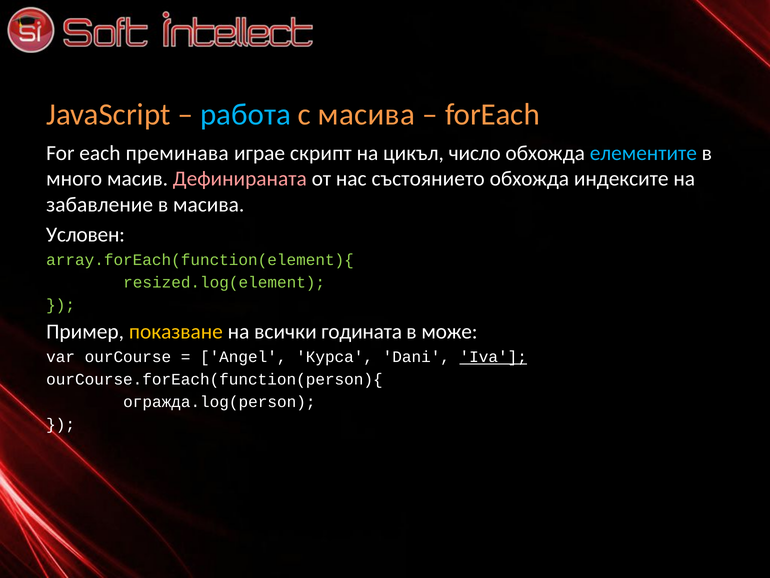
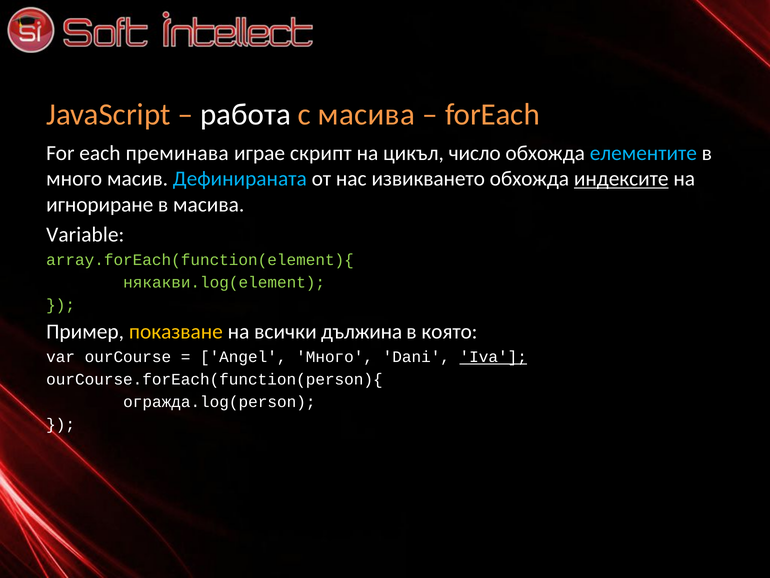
работа colour: light blue -> white (246, 114)
Дефинираната colour: pink -> light blue (240, 179)
състоянието: състоянието -> извикването (428, 179)
индексите underline: none -> present (621, 179)
забавление: забавление -> игнориране (100, 204)
Условен: Условен -> Variable (85, 234)
resized.log(element: resized.log(element -> някакви.log(element (224, 282)
годината: годината -> дължина (362, 332)
може: може -> която (449, 332)
Angel Курса: Курса -> Много (335, 357)
